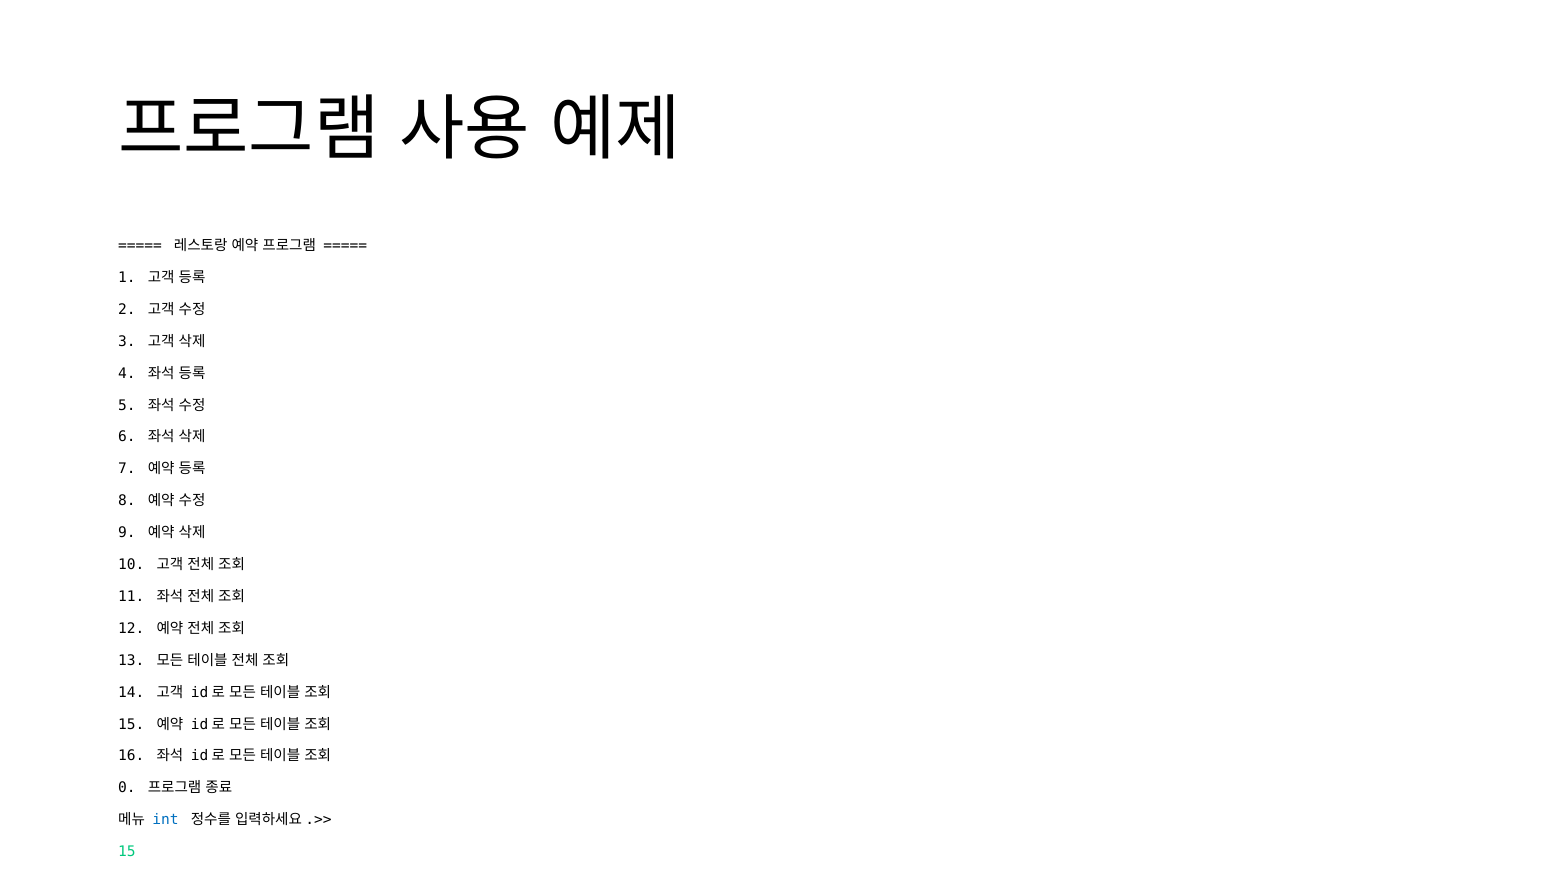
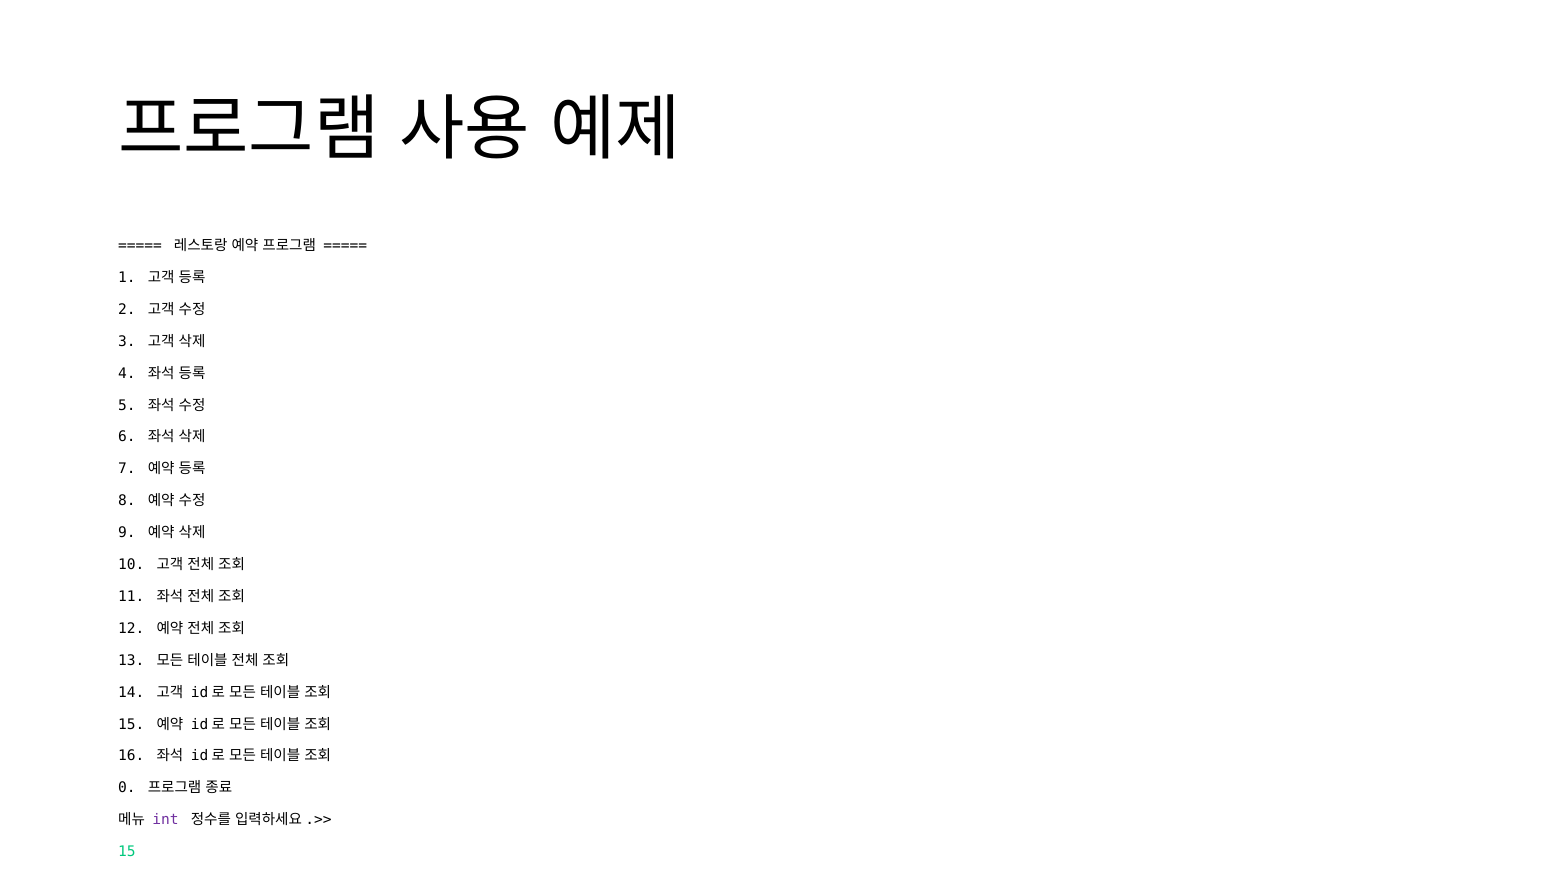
int colour: blue -> purple (166, 820)
